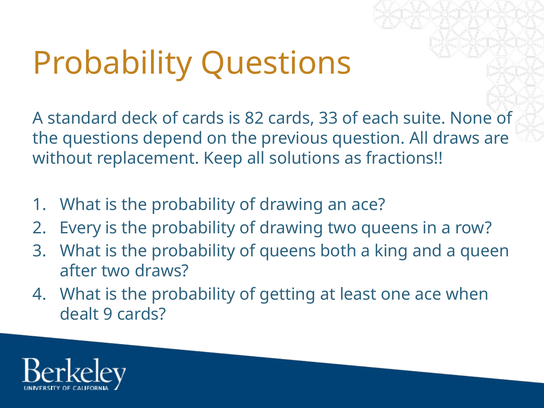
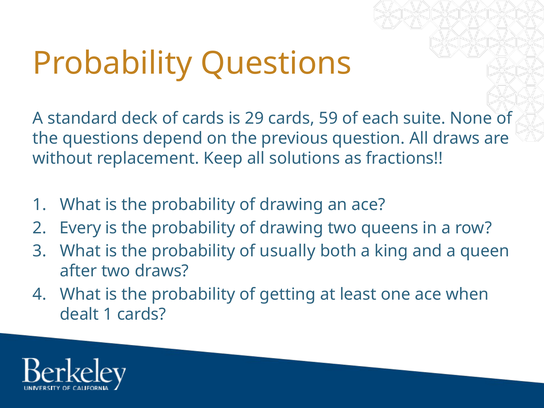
82: 82 -> 29 (254, 118)
33: 33 -> 59 (328, 118)
of queens: queens -> usually (288, 251)
dealt 9: 9 -> 1 (108, 314)
